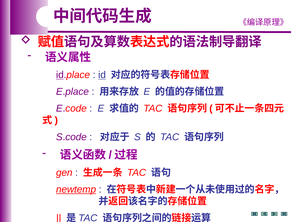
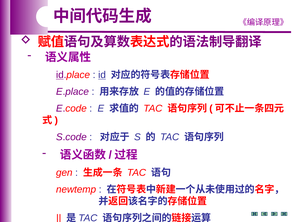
newtemp underline: present -> none (76, 189)
